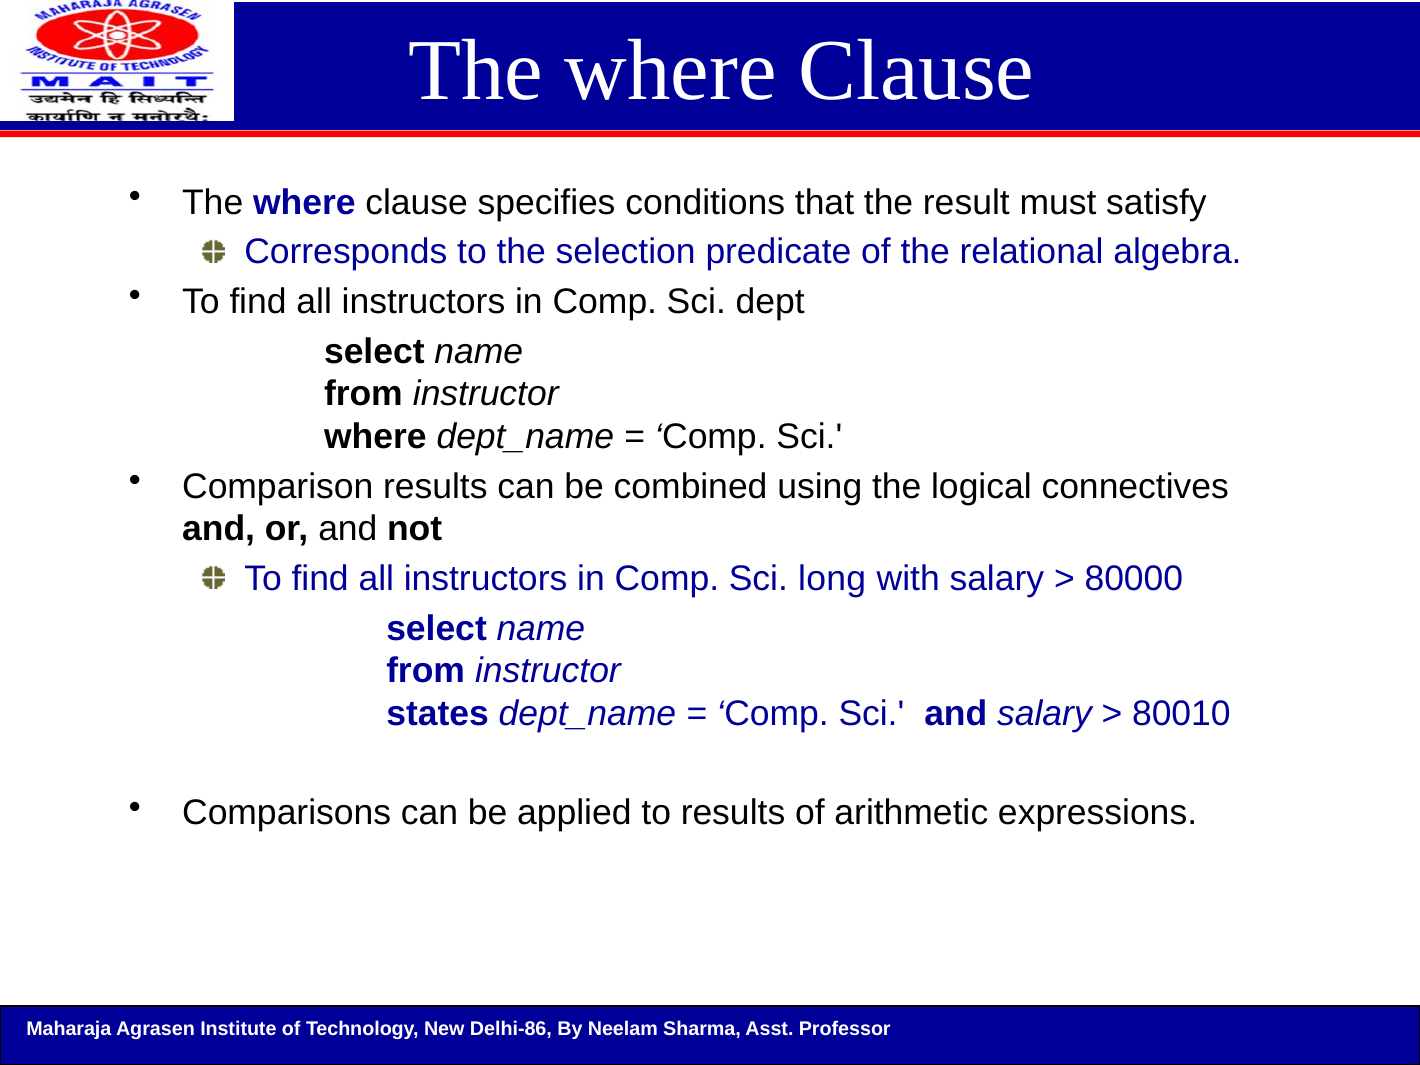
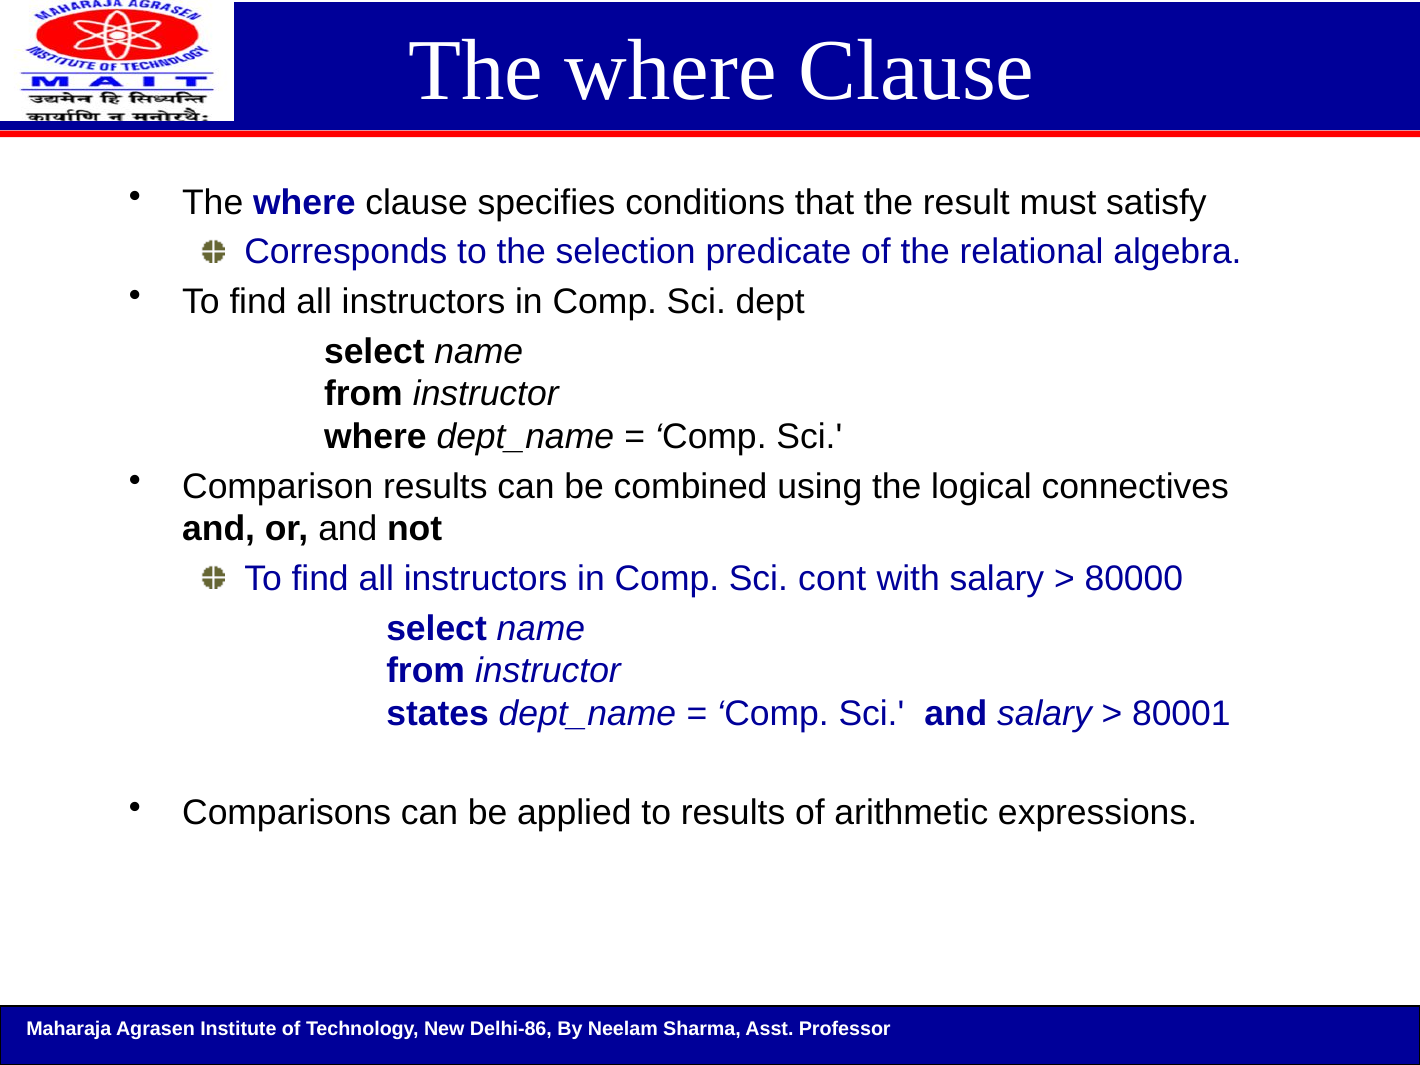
long: long -> cont (832, 579)
80010: 80010 -> 80001 (1181, 714)
